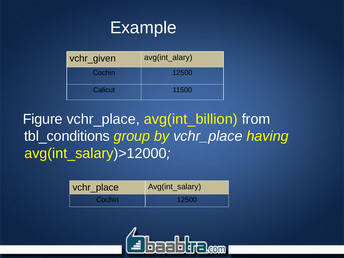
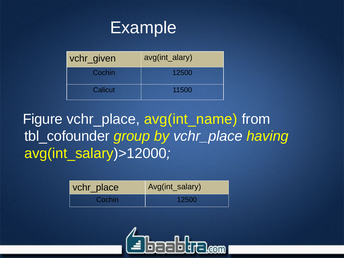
avg(int_billion: avg(int_billion -> avg(int_name (191, 119)
tbl_conditions: tbl_conditions -> tbl_cofounder (67, 136)
